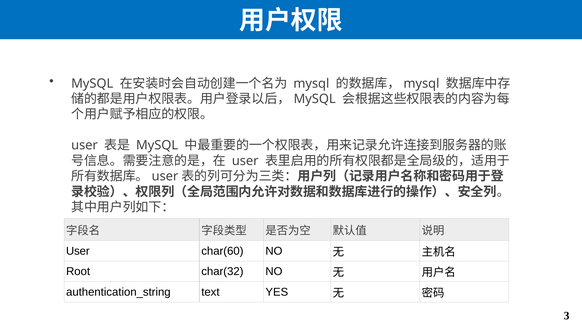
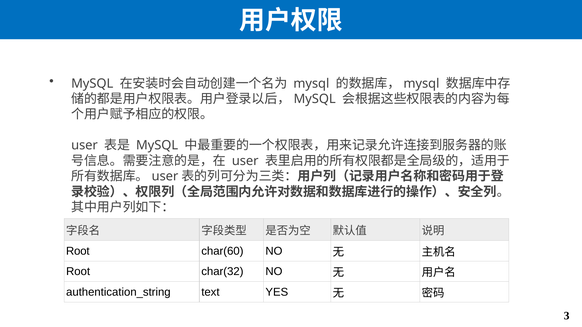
User: User -> Root (78, 251)
